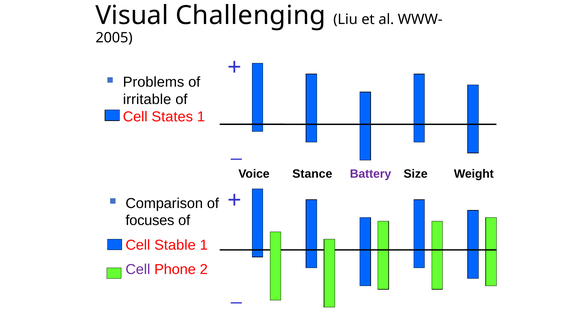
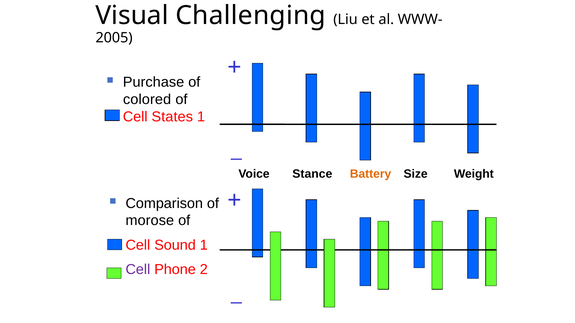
Problems: Problems -> Purchase (154, 82)
irritable: irritable -> colored (147, 100)
Battery colour: purple -> orange (371, 174)
focuses: focuses -> morose (150, 221)
Stable: Stable -> Sound (175, 245)
